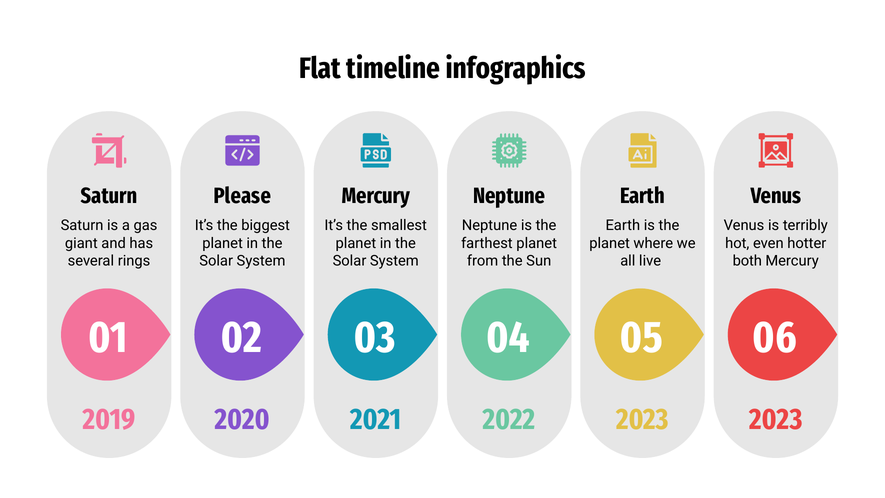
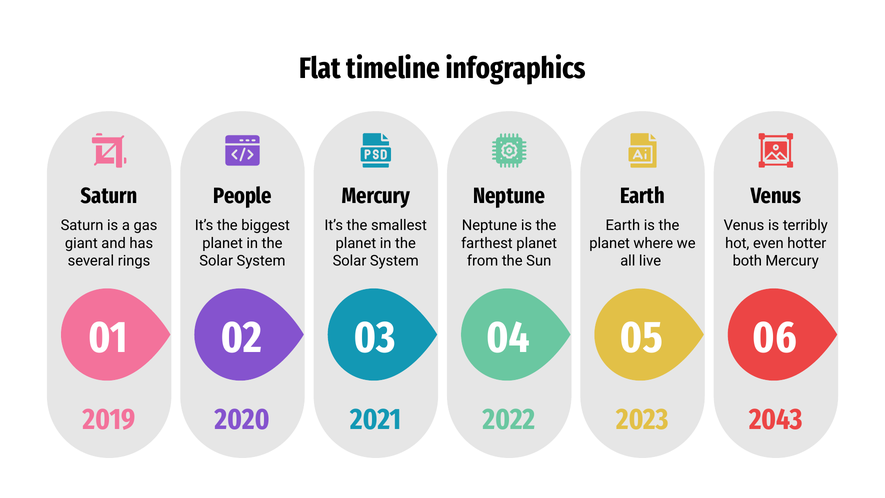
Please: Please -> People (243, 196)
2023: 2023 -> 2043 (776, 419)
